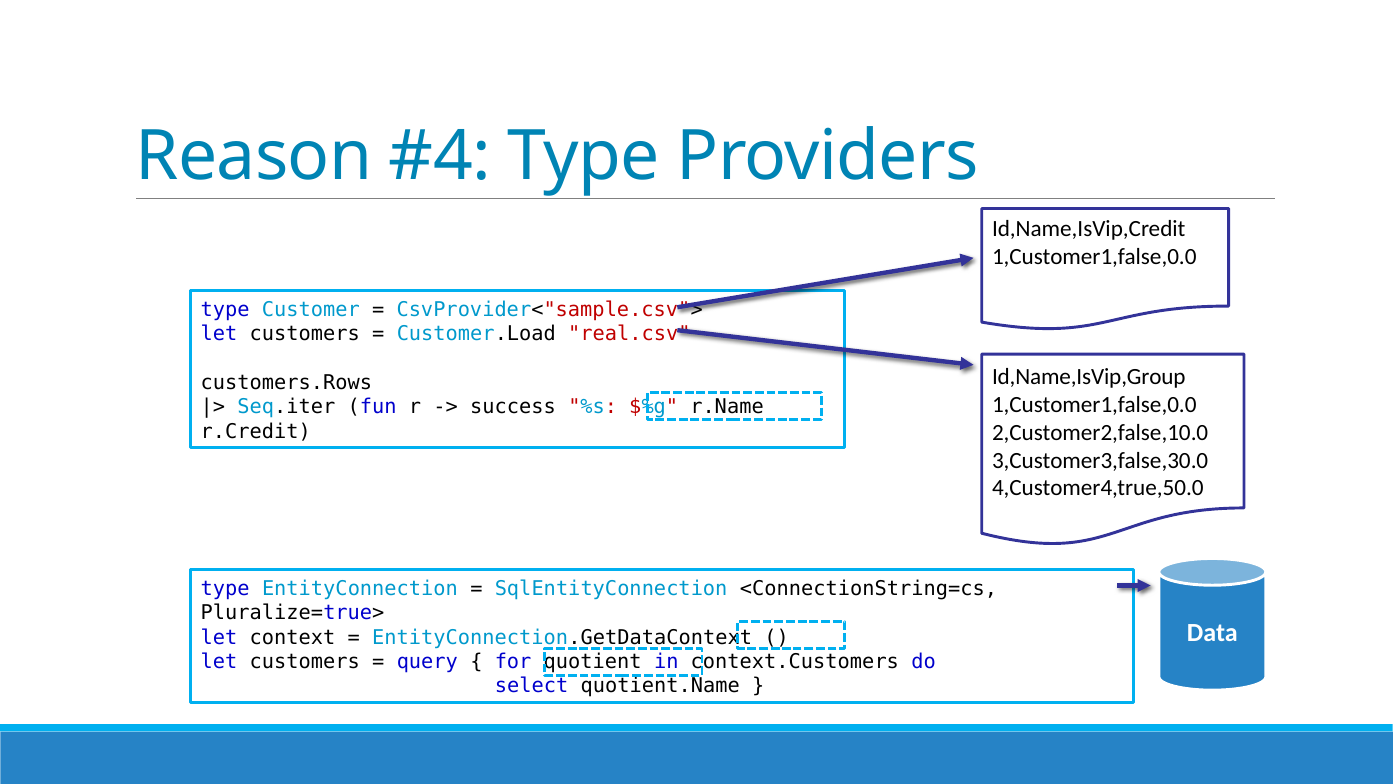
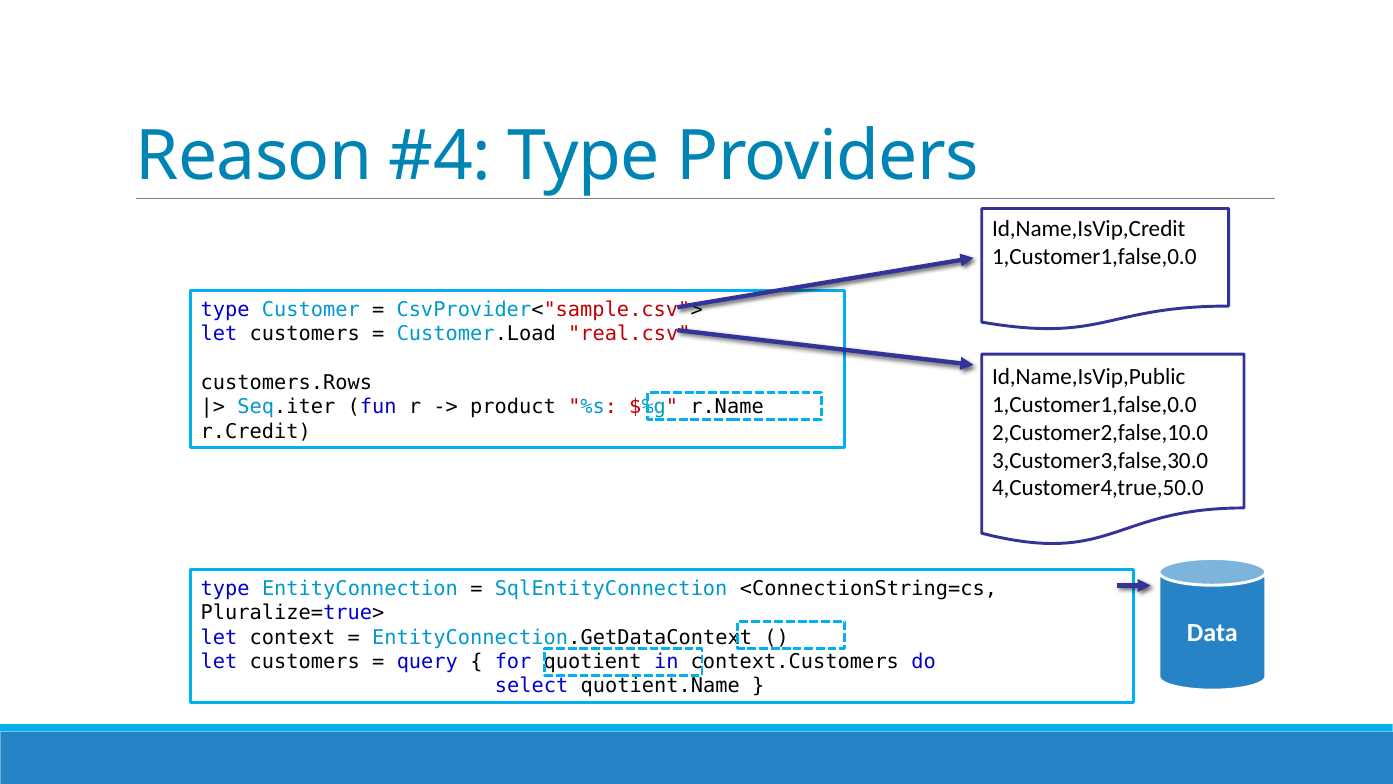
Id,Name,IsVip,Group: Id,Name,IsVip,Group -> Id,Name,IsVip,Public (1089, 377)
success: success -> product (513, 407)
